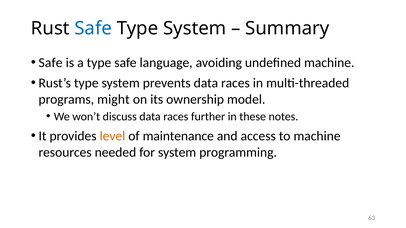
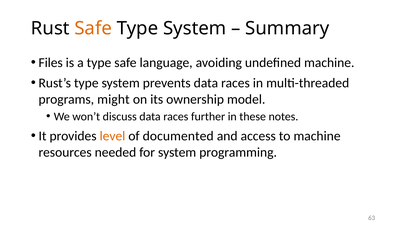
Safe colour: blue -> orange (93, 28)
Safe: Safe -> Files (51, 63)
maintenance: maintenance -> documented (178, 136)
